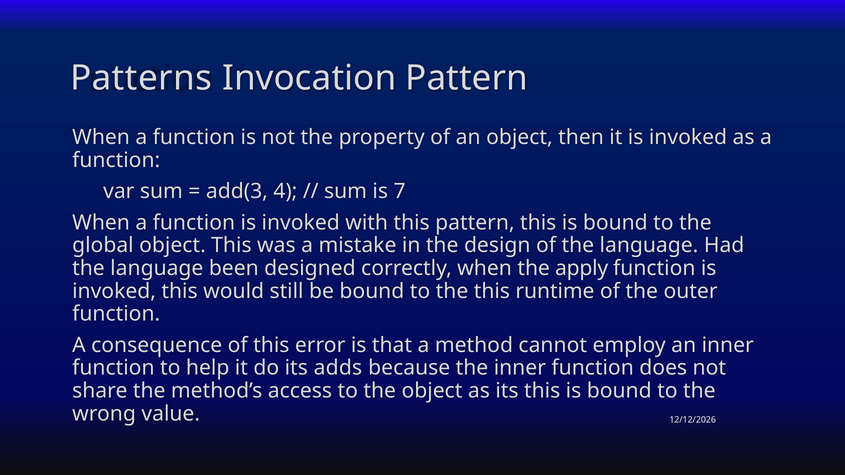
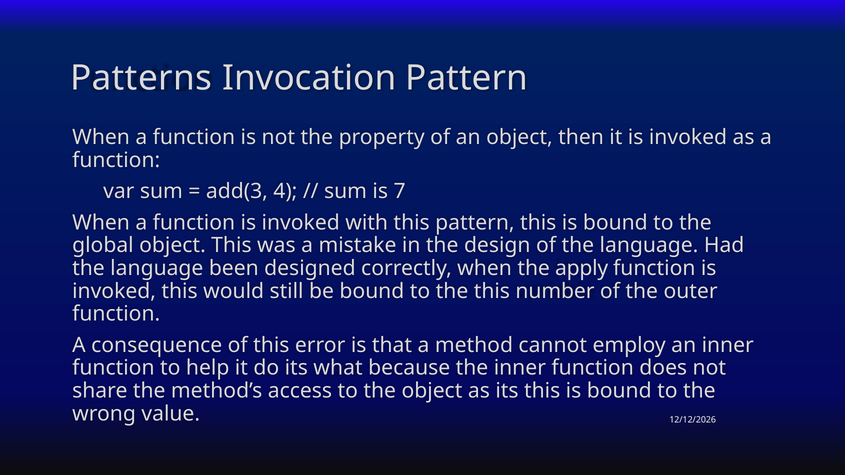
runtime: runtime -> number (555, 291)
adds: adds -> what (338, 368)
